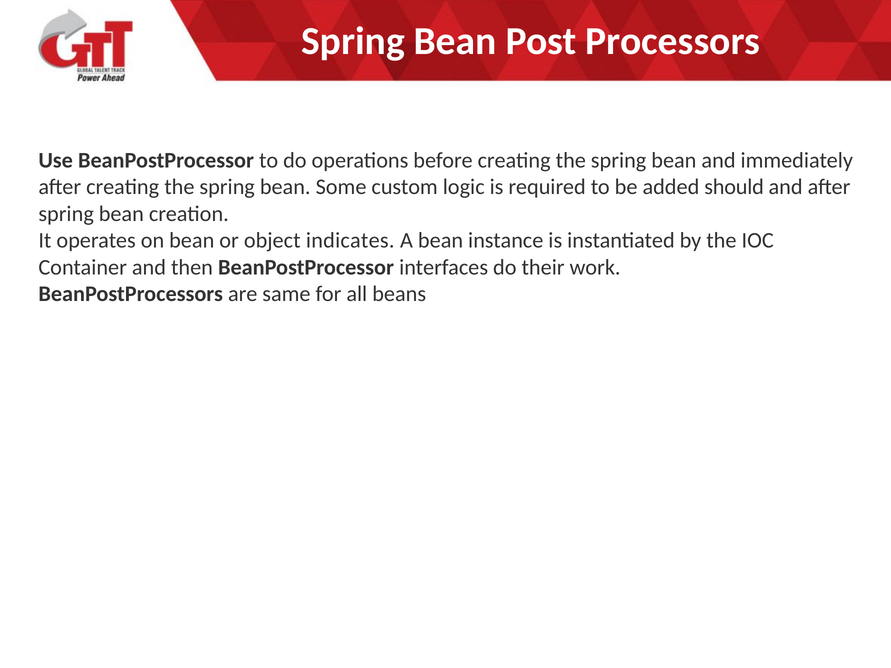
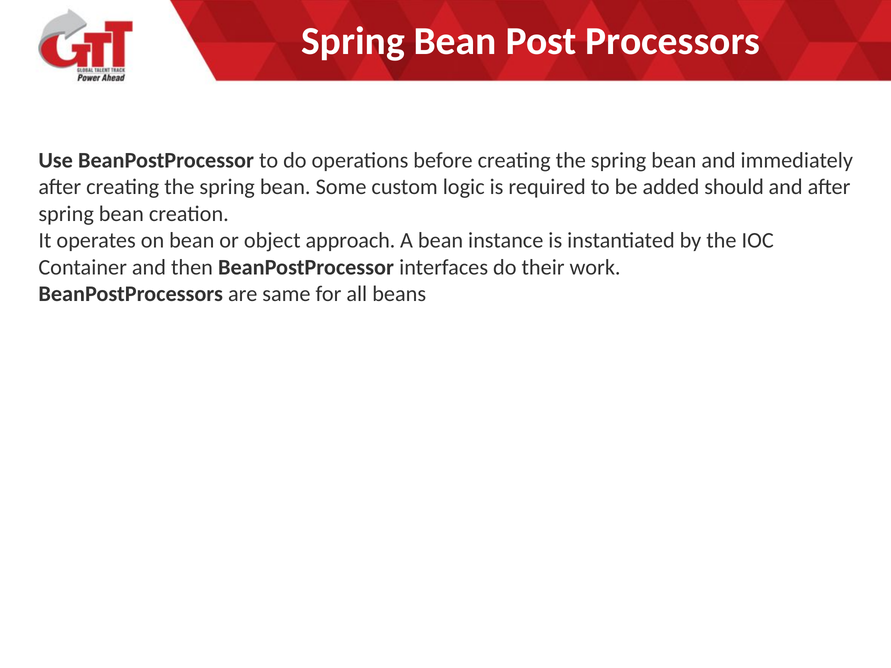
indicates: indicates -> approach (350, 241)
